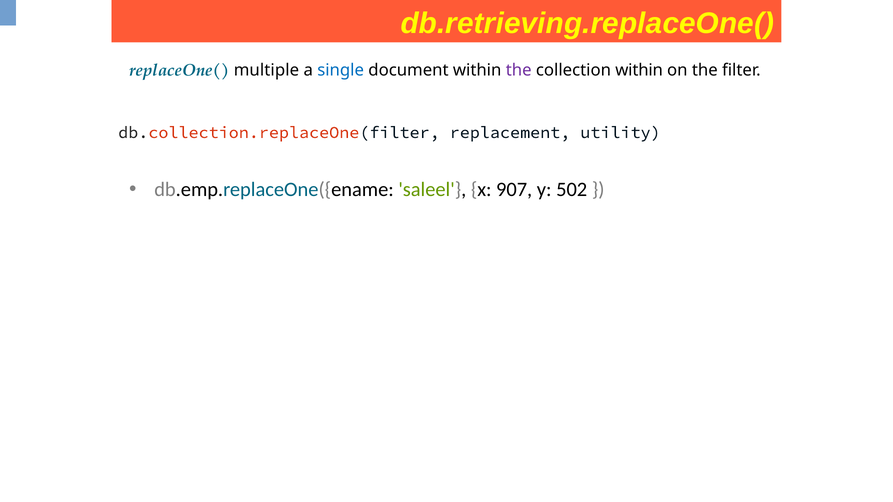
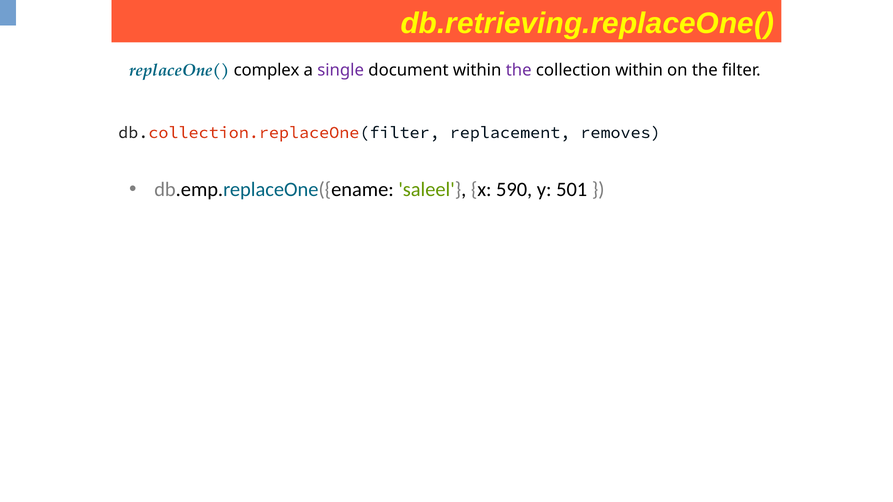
multiple: multiple -> complex (267, 70)
single colour: blue -> purple (341, 70)
utility: utility -> removes (621, 133)
907: 907 -> 590 (514, 189)
502: 502 -> 501 (572, 189)
